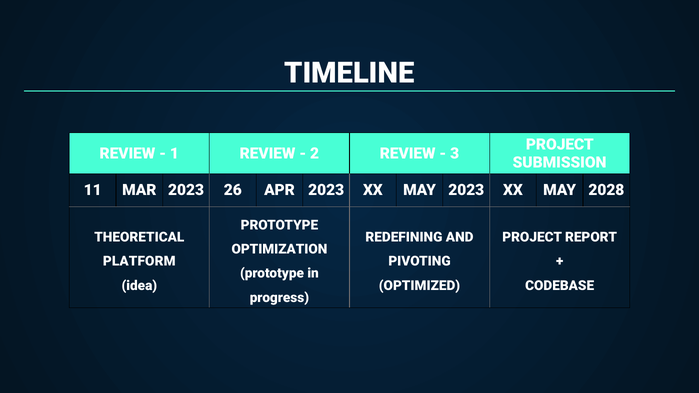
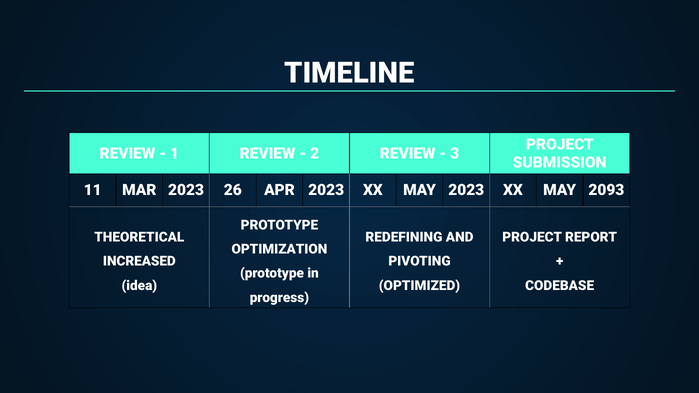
2028: 2028 -> 2093 (606, 190)
PLATFORM: PLATFORM -> INCREASED (139, 262)
